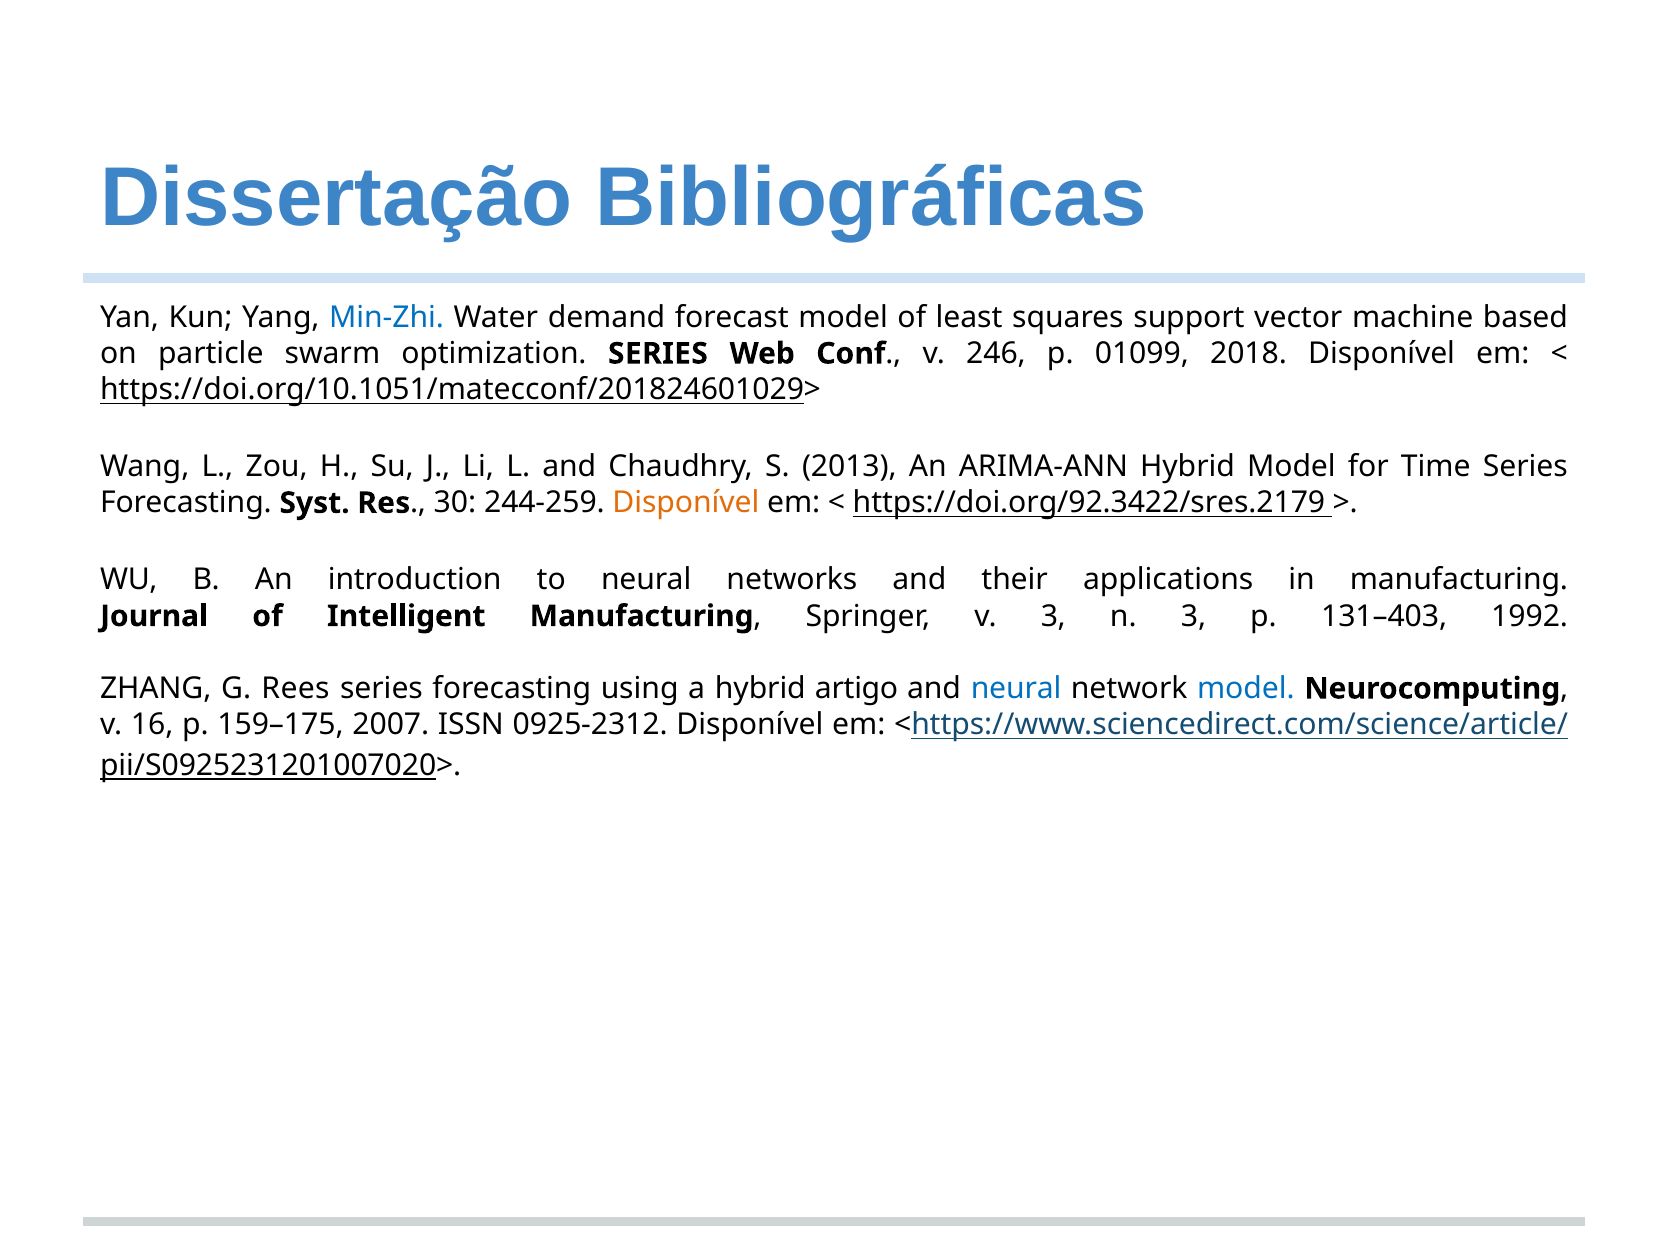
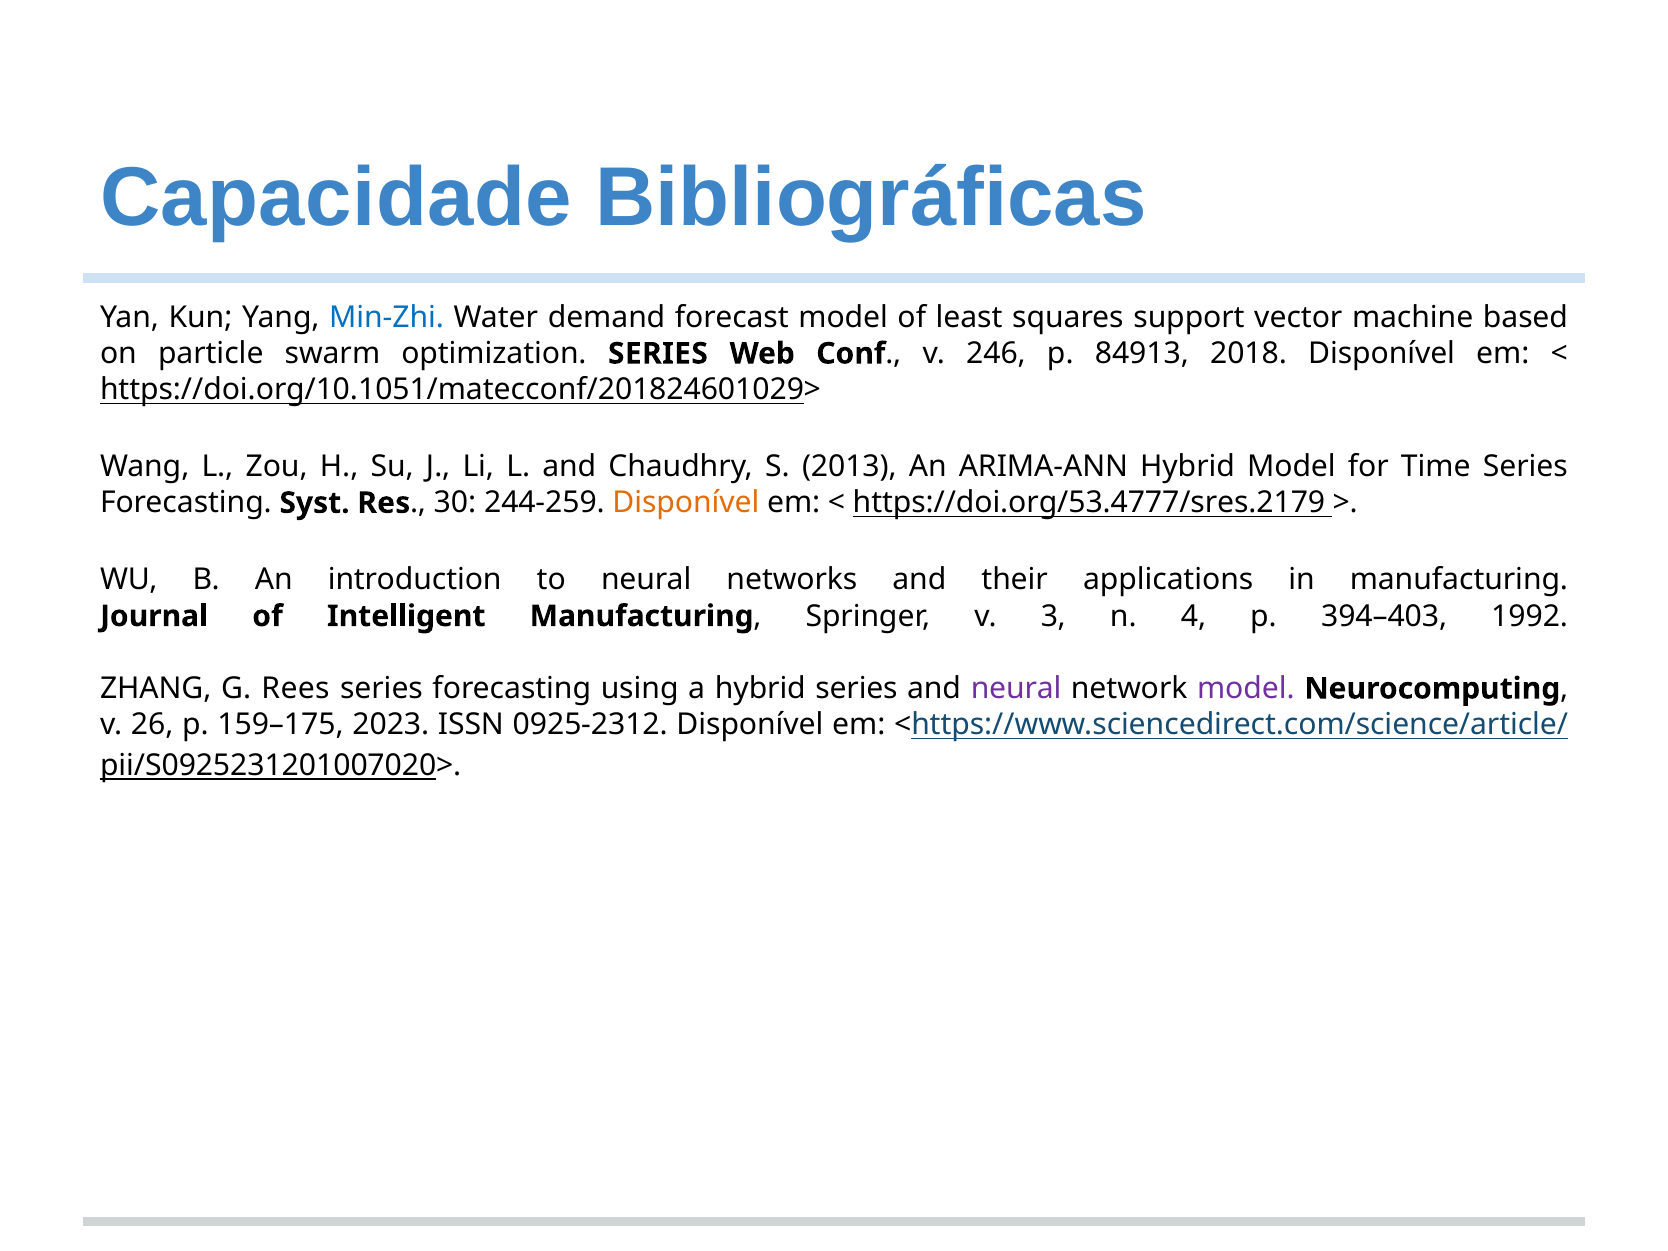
Dissertação: Dissertação -> Capacidade (336, 198)
01099: 01099 -> 84913 (1142, 354)
https://doi.org/92.3422/sres.2179: https://doi.org/92.3422/sres.2179 -> https://doi.org/53.4777/sres.2179 (1089, 503)
n 3: 3 -> 4 (1193, 616)
131–403: 131–403 -> 394–403 (1384, 616)
hybrid artigo: artigo -> series (857, 689)
neural colour: blue -> purple (1016, 689)
model colour: blue -> purple (1246, 689)
16: 16 -> 26 (152, 725)
2007: 2007 -> 2023 (391, 725)
